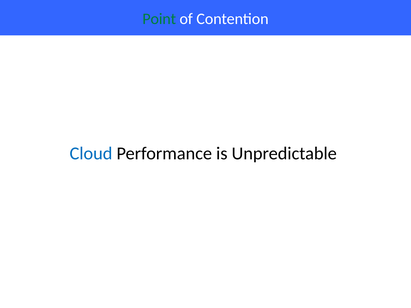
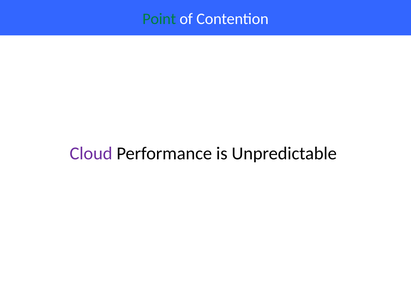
Cloud colour: blue -> purple (91, 154)
